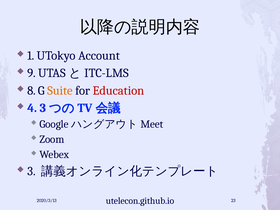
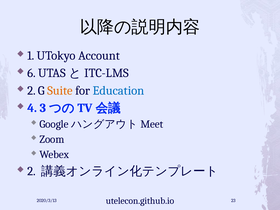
9: 9 -> 6 (31, 73)
8: 8 -> 2 (31, 91)
Education colour: red -> blue (118, 91)
3: 3 -> 2 (31, 171)
